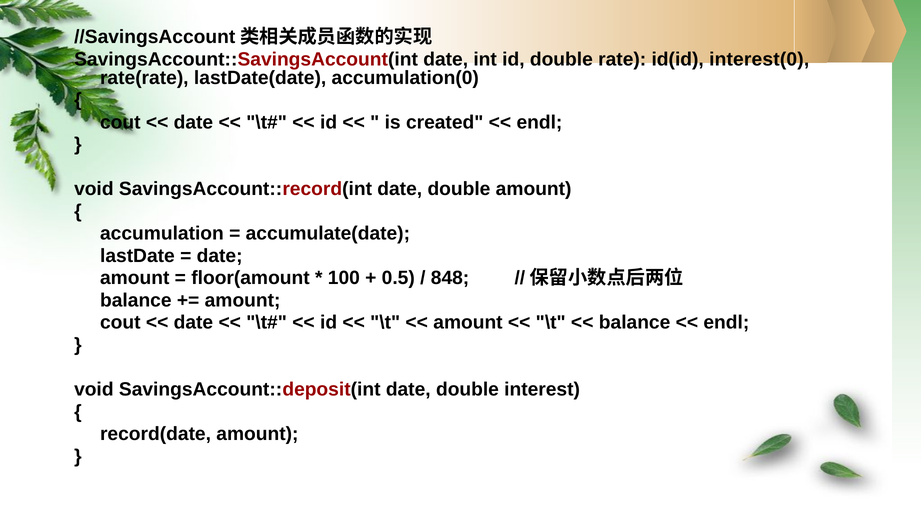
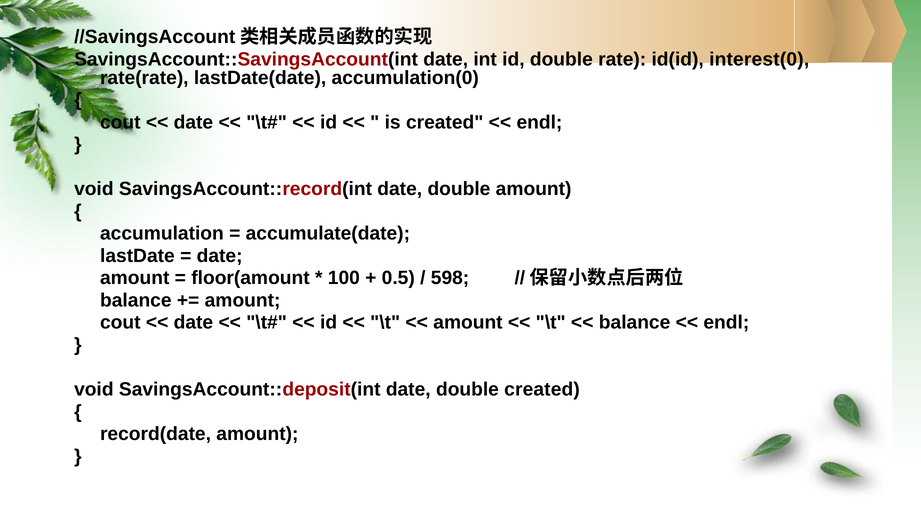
848: 848 -> 598 (450, 278)
double interest: interest -> created (542, 389)
